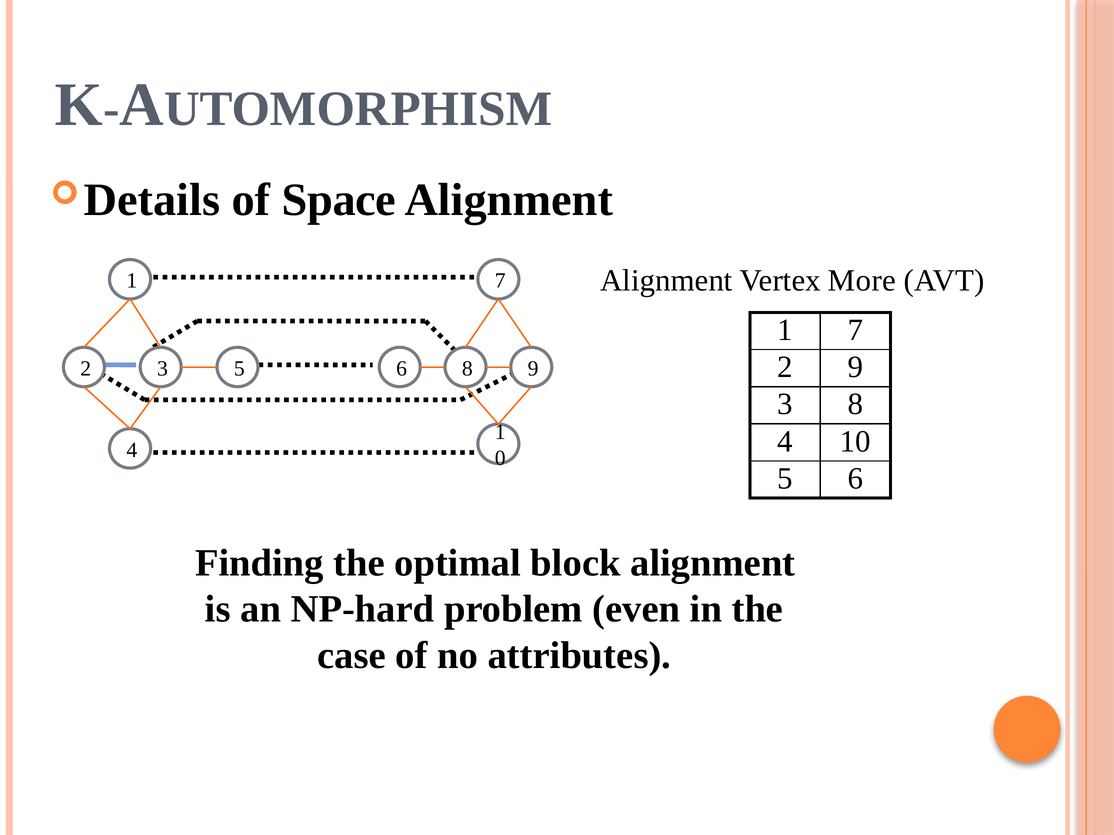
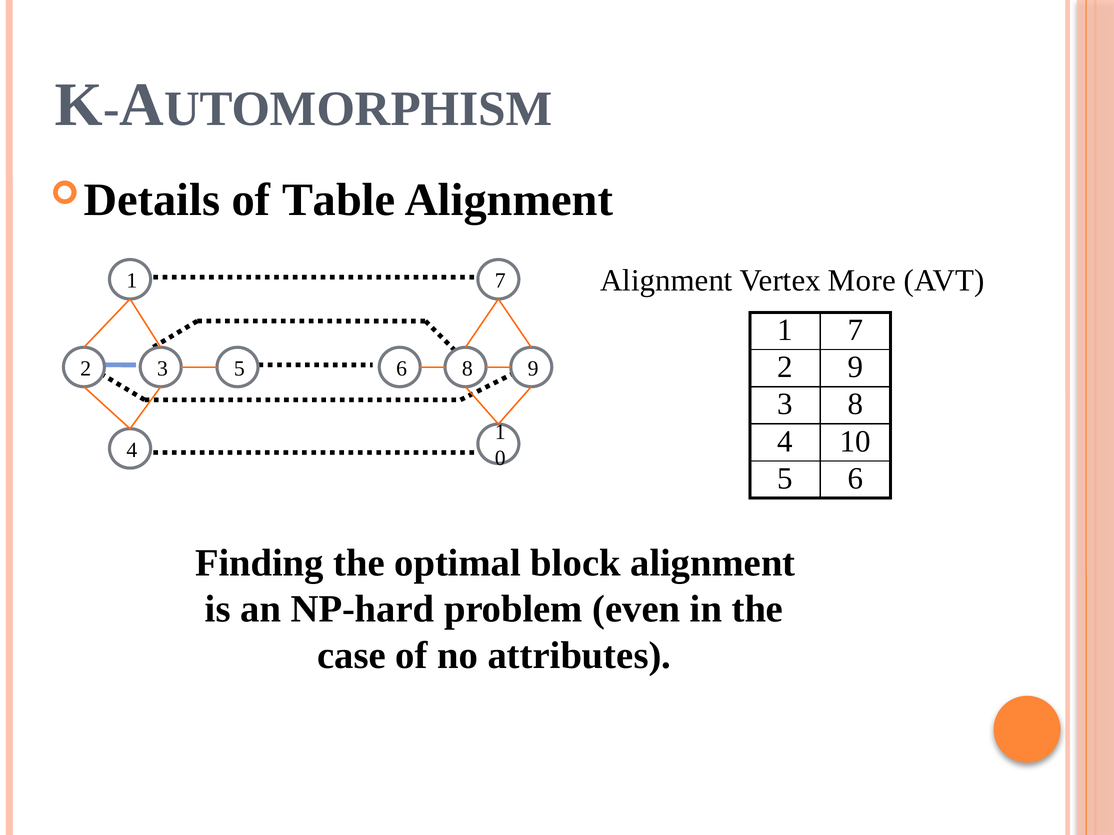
Space: Space -> Table (339, 200)
